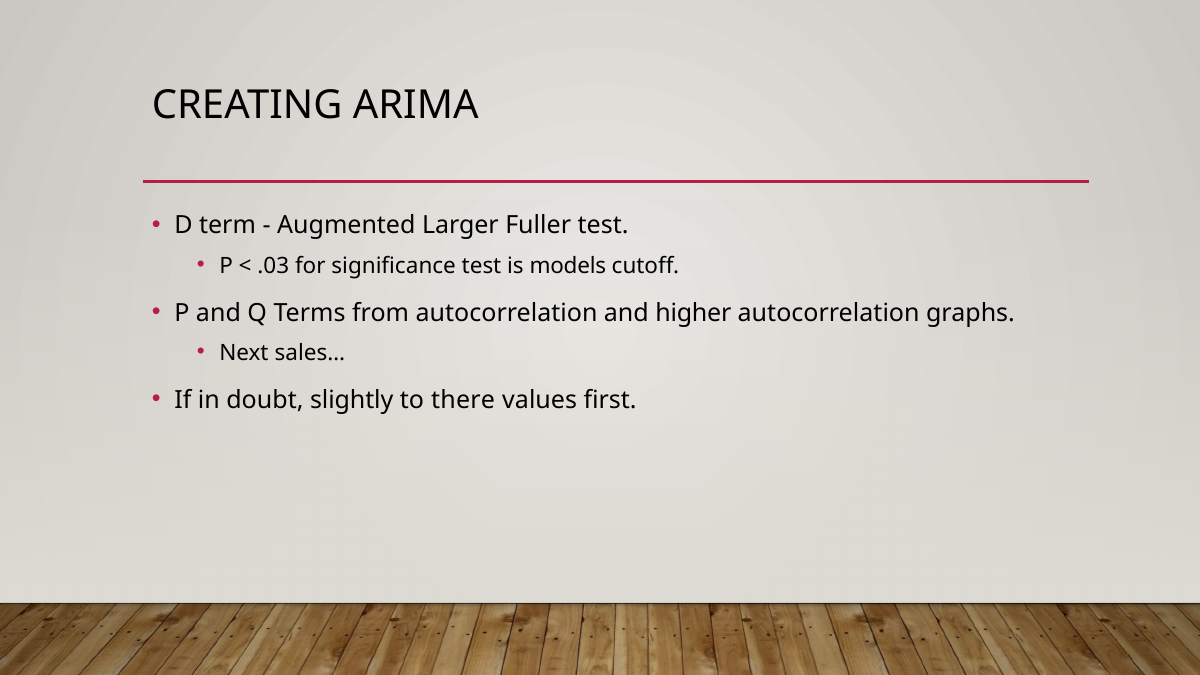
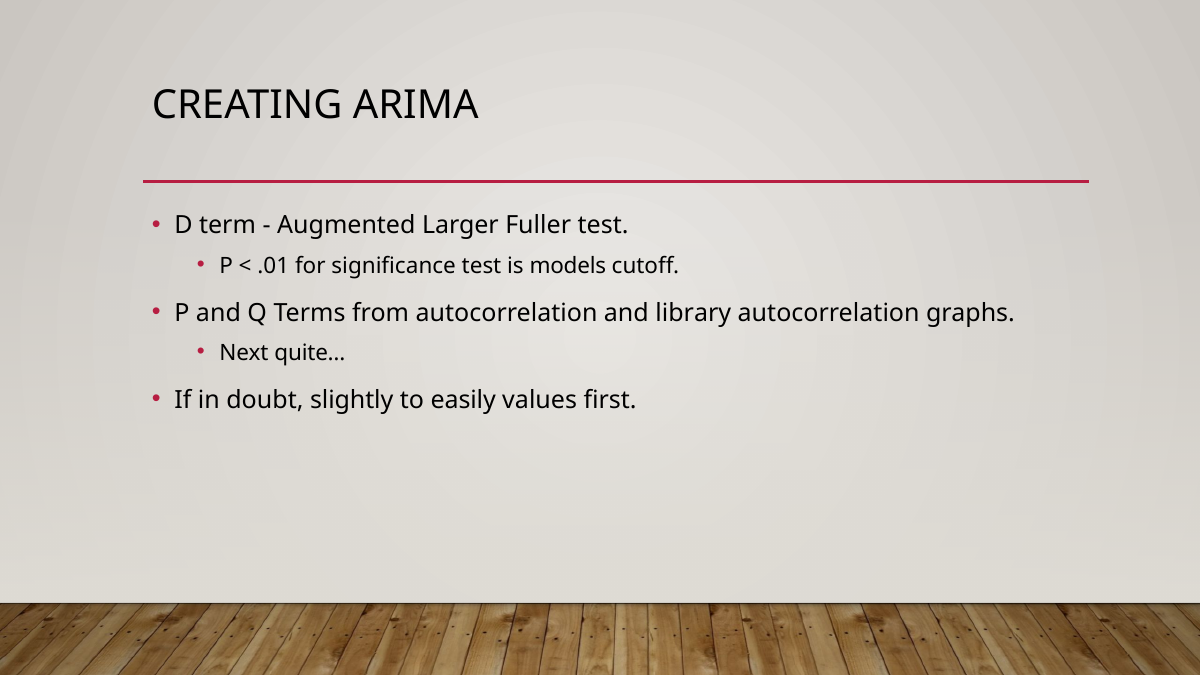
.03: .03 -> .01 (273, 266)
higher: higher -> library (693, 313)
sales…: sales… -> quite… (310, 353)
there: there -> easily (463, 400)
